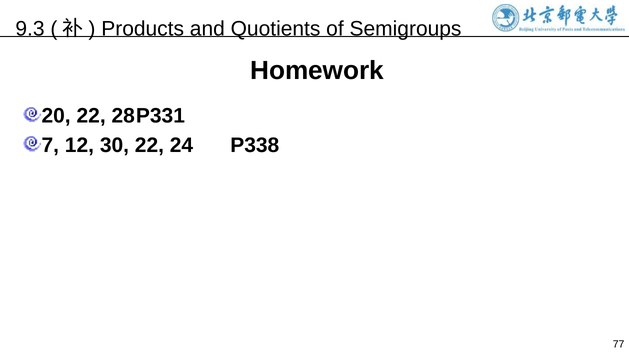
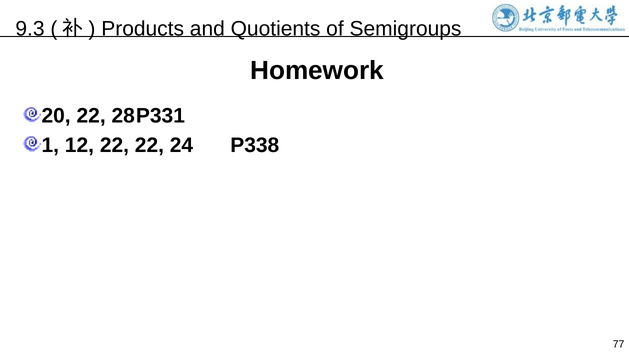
7: 7 -> 1 (50, 145)
12 30: 30 -> 22 (114, 145)
